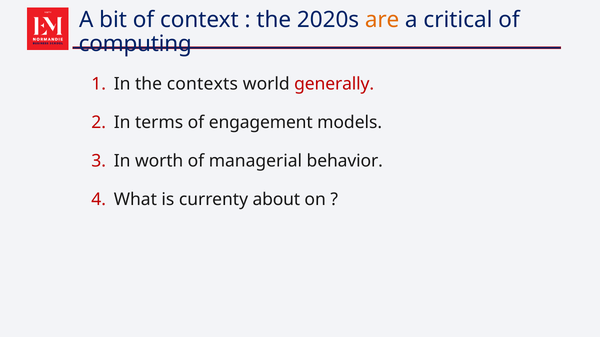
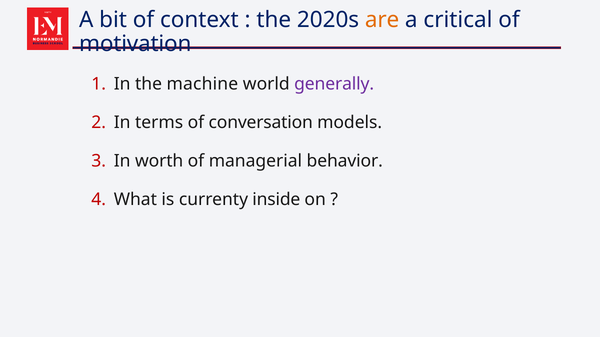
computing: computing -> motivation (135, 44)
contexts: contexts -> machine (202, 84)
generally colour: red -> purple (334, 84)
engagement: engagement -> conversation (261, 123)
about: about -> inside (276, 200)
